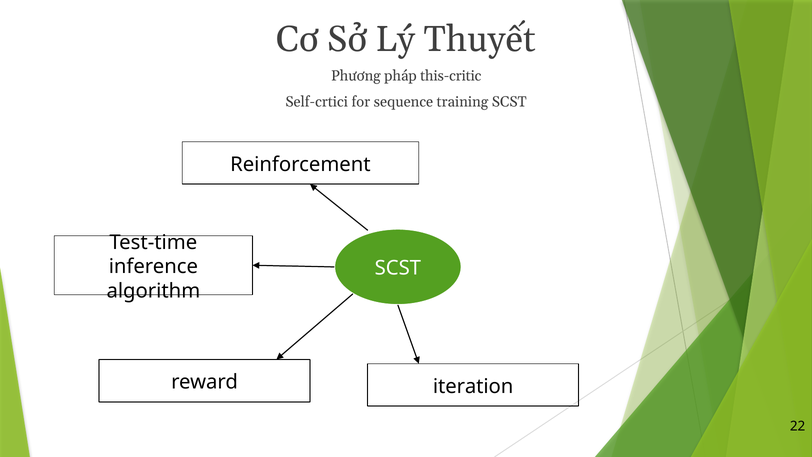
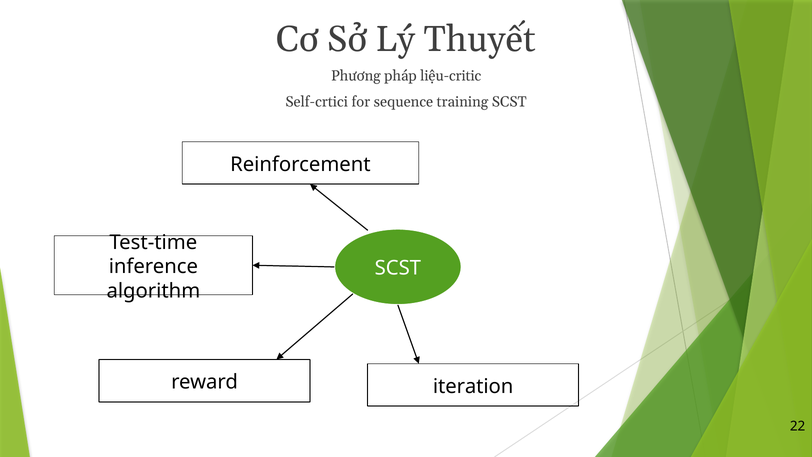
this-critic: this-critic -> liệu-critic (451, 76)
